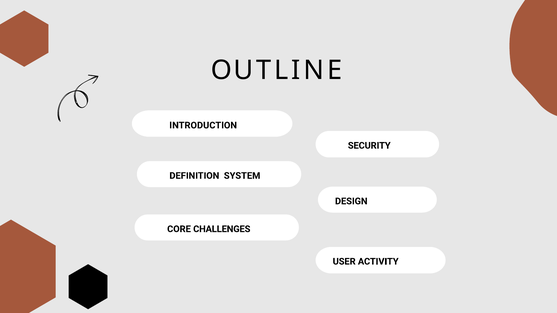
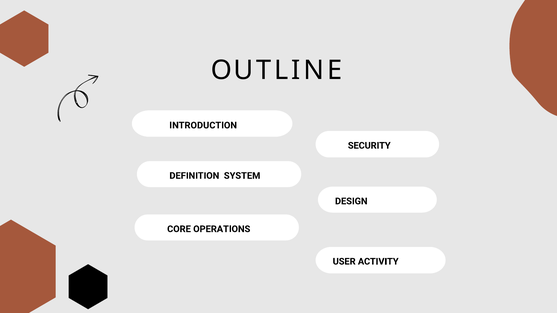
CHALLENGES: CHALLENGES -> OPERATIONS (222, 229)
